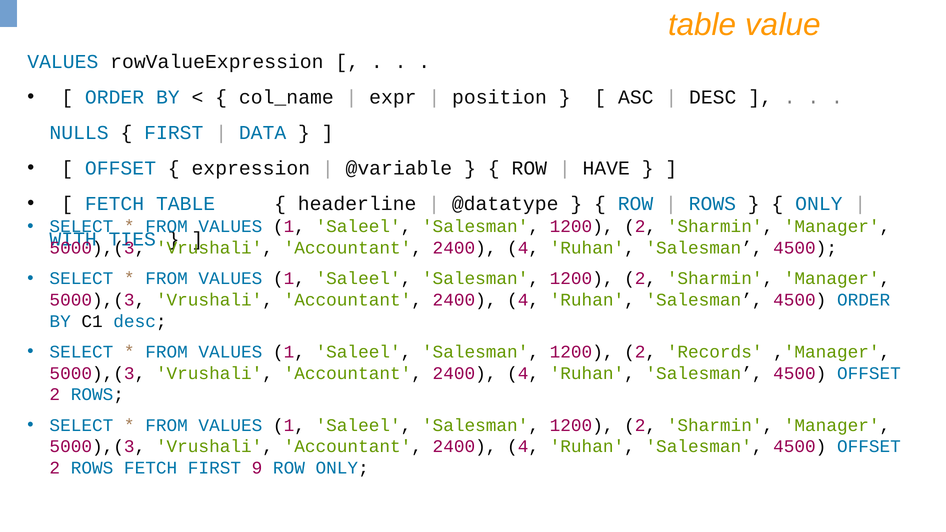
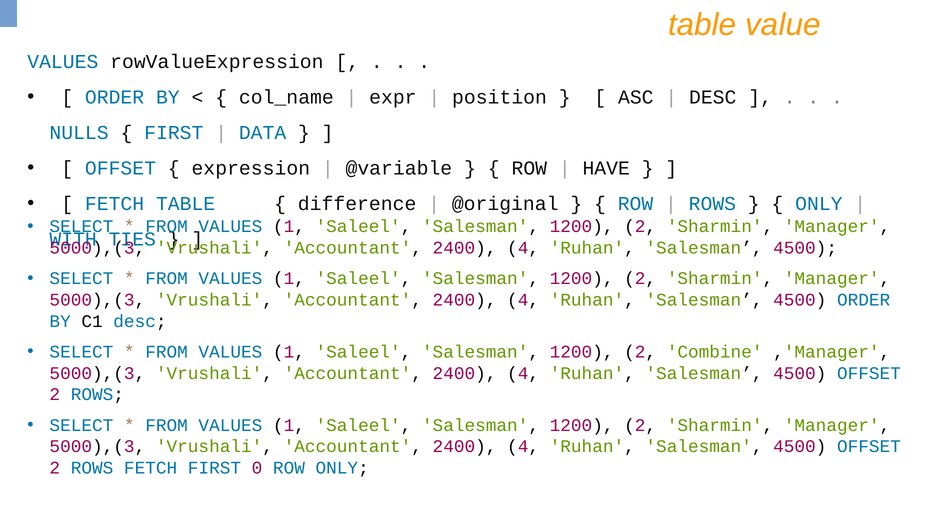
headerline: headerline -> difference (357, 204)
@datatype: @datatype -> @original (505, 204)
Records: Records -> Combine (715, 352)
9: 9 -> 0 (257, 468)
